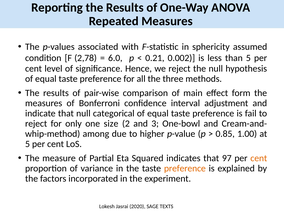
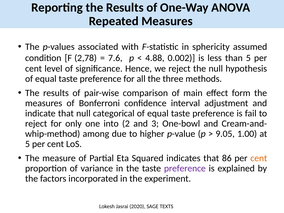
6.0: 6.0 -> 7.6 (115, 58)
0.21: 0.21 -> 4.88 (155, 58)
size: size -> into (111, 124)
0.85: 0.85 -> 9.05 (225, 134)
97: 97 -> 86 (227, 158)
preference colour: orange -> purple (185, 168)
